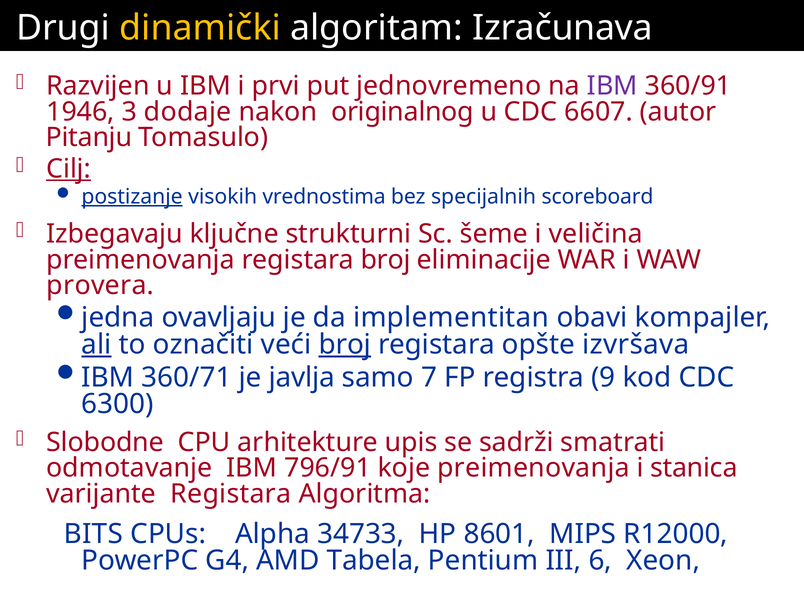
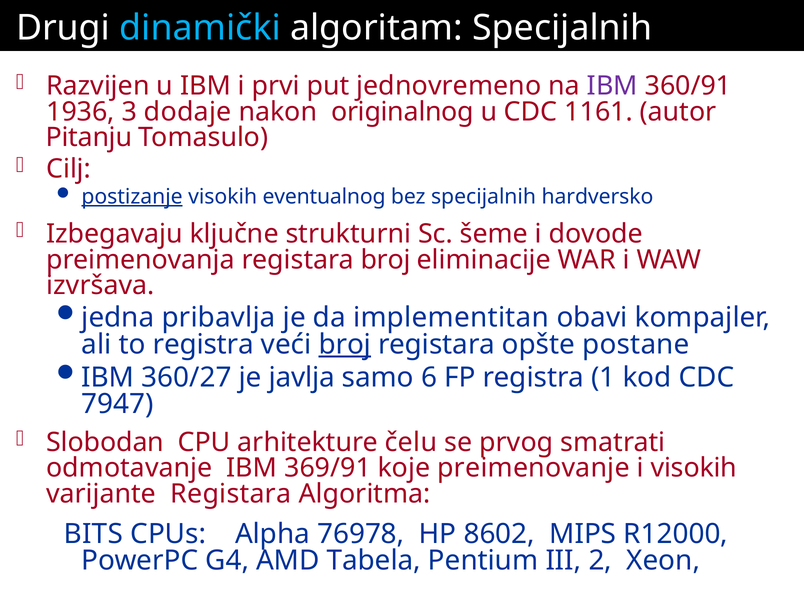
dinamički colour: yellow -> light blue (200, 28)
algoritam Izračunava: Izračunava -> Specijalnih (562, 28)
1946: 1946 -> 1936 (80, 112)
6607: 6607 -> 1161 (599, 112)
Cilj underline: present -> none (69, 169)
vrednostima: vrednostima -> eventualnog (324, 197)
scoreboard: scoreboard -> hardversko (597, 197)
veličina: veličina -> dovode (596, 234)
provera: provera -> izvršava (100, 285)
ovavljaju: ovavljaju -> pribavlja (219, 318)
ali underline: present -> none (96, 344)
to označiti: označiti -> registra (203, 344)
izvršava: izvršava -> postane (636, 344)
360/71: 360/71 -> 360/27 (187, 377)
7: 7 -> 6 (429, 377)
9: 9 -> 1 (603, 377)
6300: 6300 -> 7947 (117, 404)
Slobodne: Slobodne -> Slobodan (105, 442)
upis: upis -> čelu (411, 442)
sadrži: sadrži -> prvog (516, 442)
796/91: 796/91 -> 369/91 (328, 468)
koje preimenovanja: preimenovanja -> preimenovanje (533, 468)
i stanica: stanica -> visokih (694, 468)
34733: 34733 -> 76978 (361, 534)
8601: 8601 -> 8602 (499, 534)
6: 6 -> 2 (600, 561)
